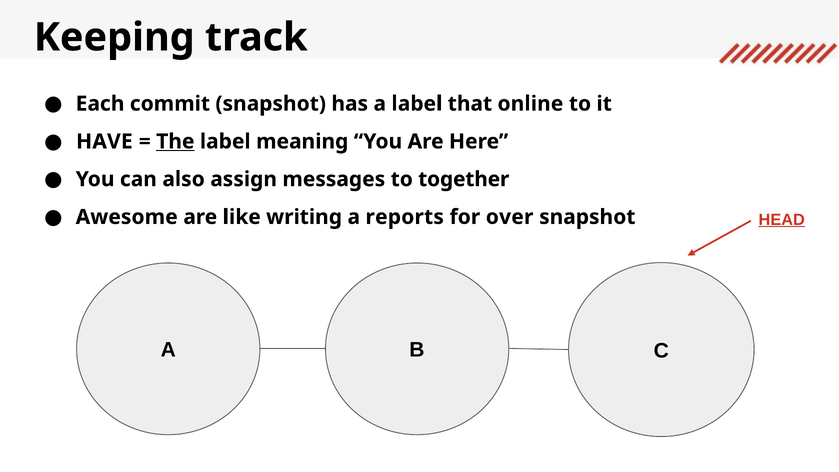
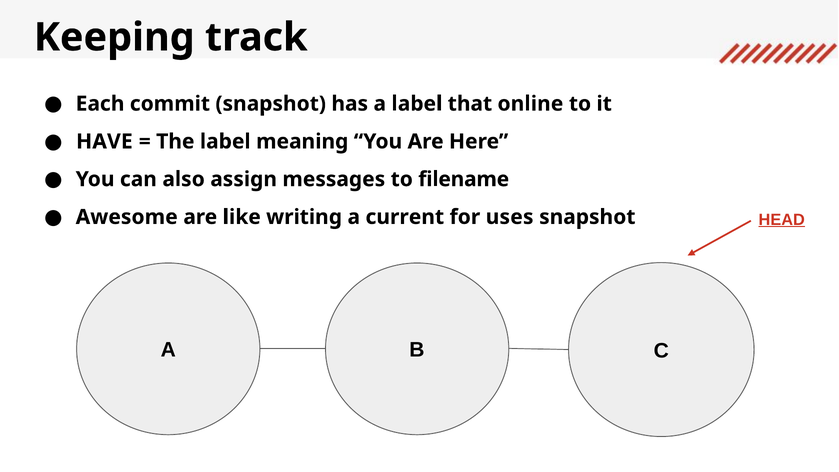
The underline: present -> none (175, 141)
together: together -> filename (464, 179)
reports: reports -> current (405, 217)
over: over -> uses (510, 217)
